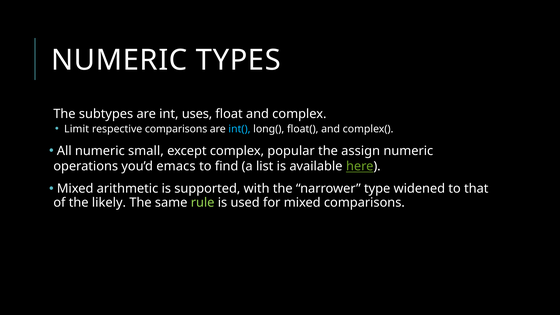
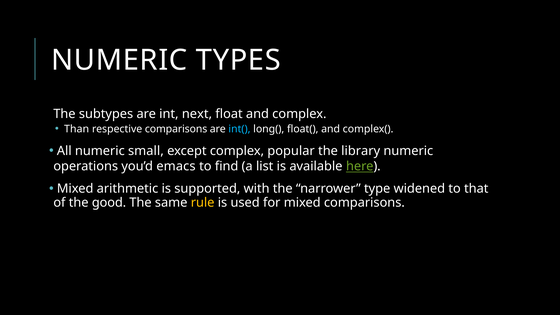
uses: uses -> next (197, 114)
Limit: Limit -> Than (77, 129)
assign: assign -> library (361, 151)
likely: likely -> good (109, 202)
rule colour: light green -> yellow (203, 202)
